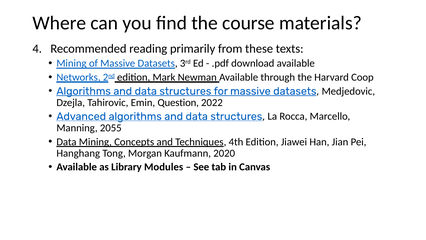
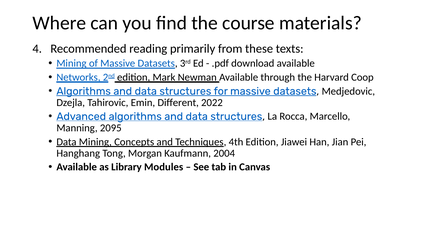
Question: Question -> Different (178, 103)
2055: 2055 -> 2095 (111, 128)
2020: 2020 -> 2004 (224, 153)
